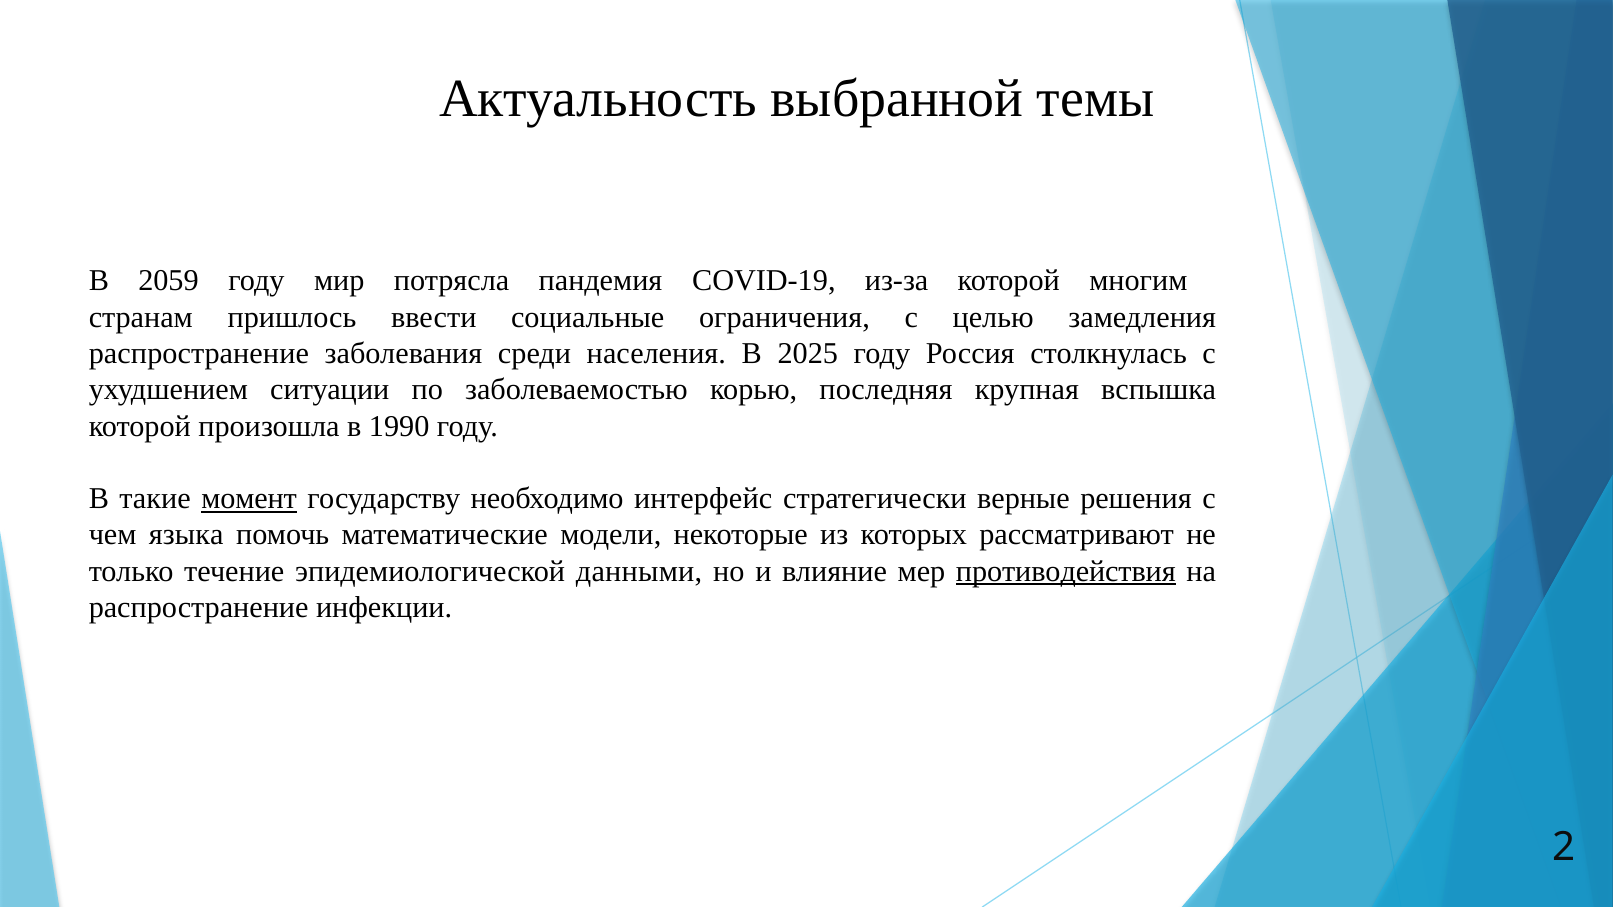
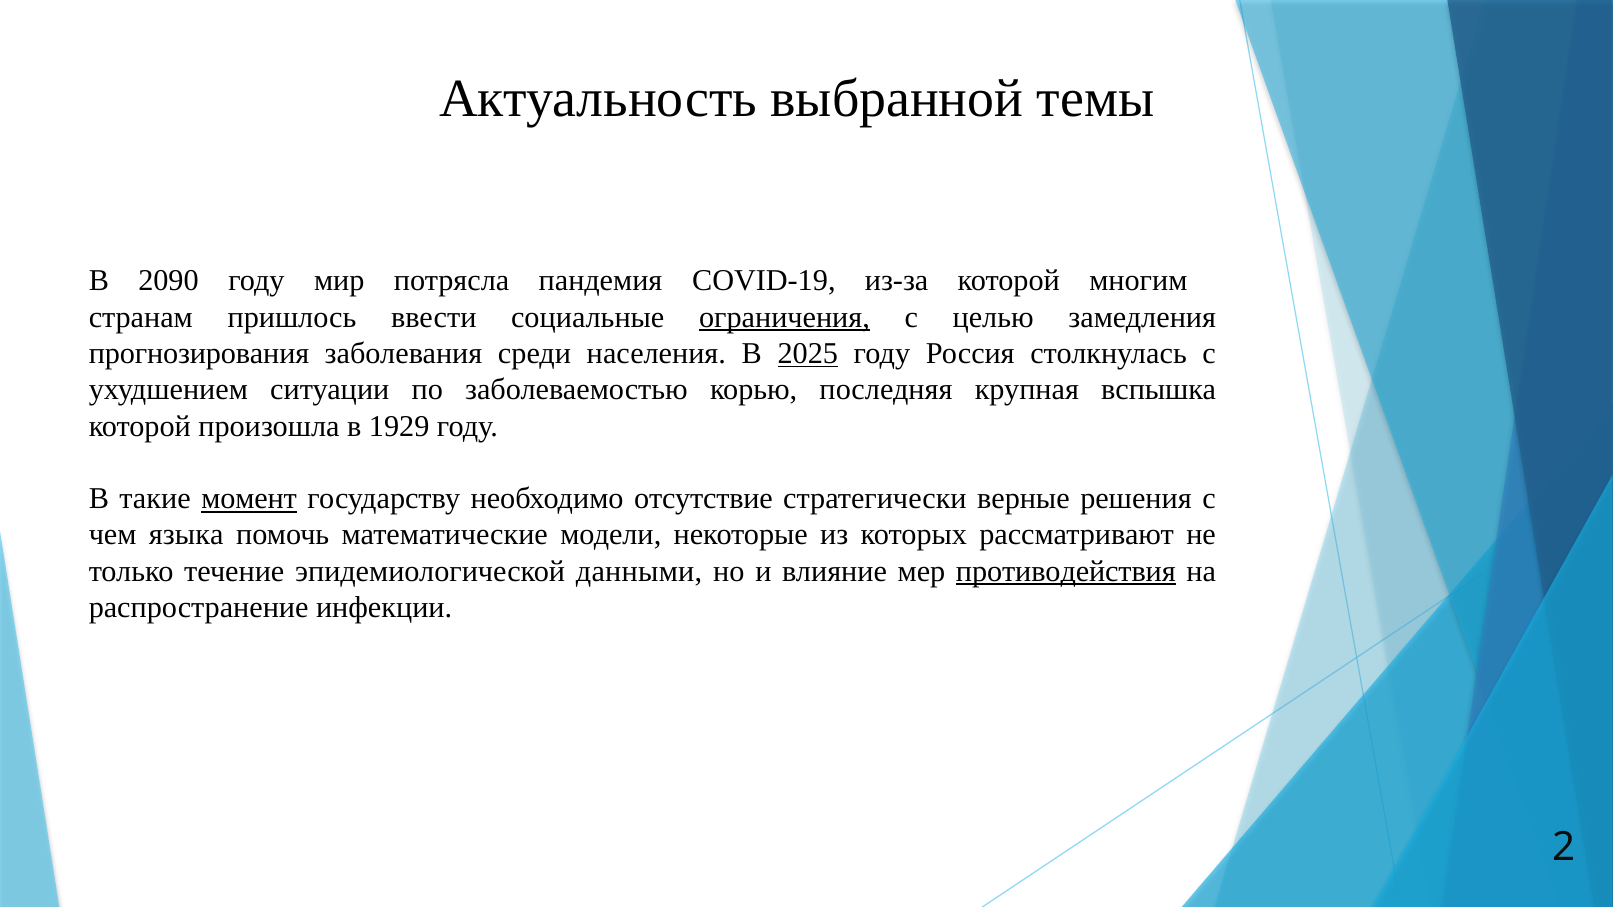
2059: 2059 -> 2090 (169, 281)
ограничения underline: none -> present (784, 317)
распространение: распространение -> прогнозирования (199, 354)
2025 underline: none -> present (808, 354)
1990: 1990 -> 1929 (399, 426)
интерфейс: интерфейс -> отсутствие (703, 499)
